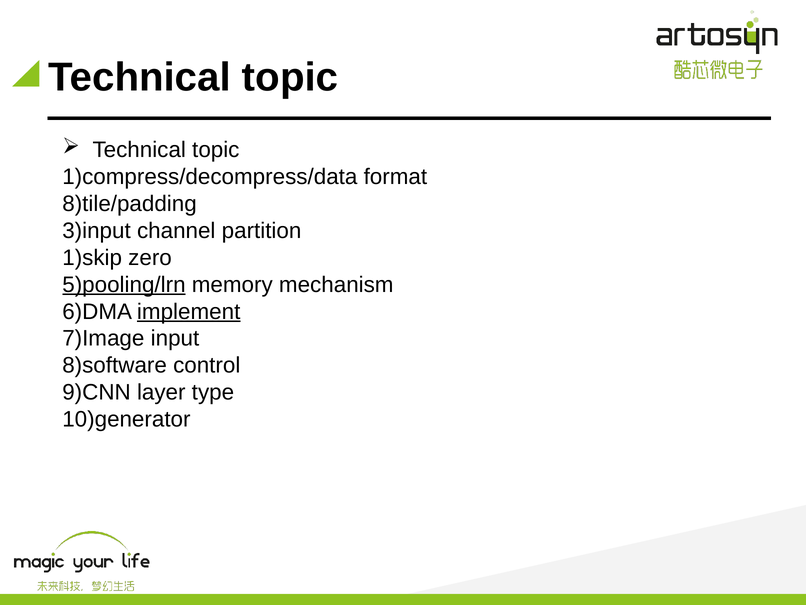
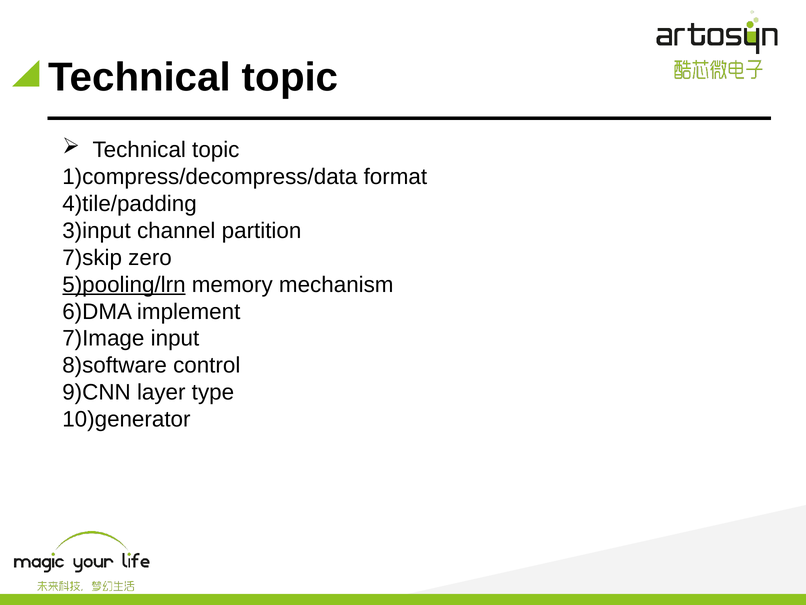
8)tile/padding: 8)tile/padding -> 4)tile/padding (130, 204)
1)skip: 1)skip -> 7)skip (92, 258)
implement underline: present -> none (189, 311)
